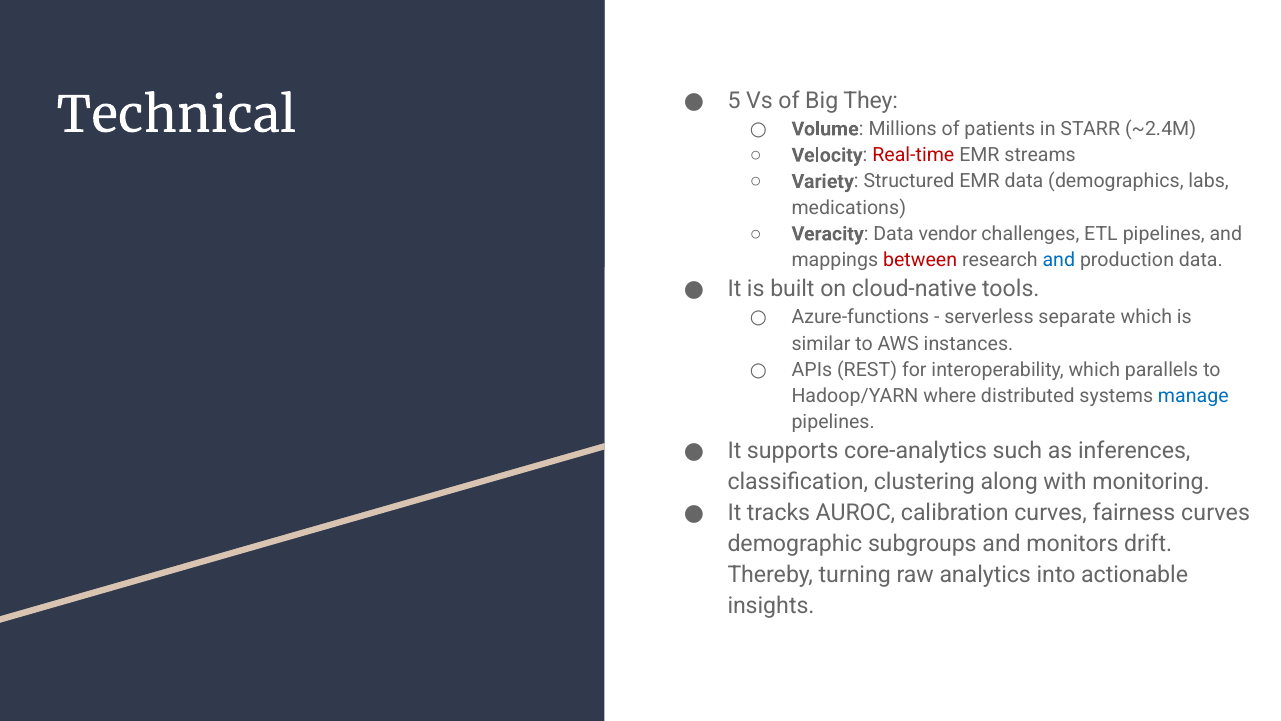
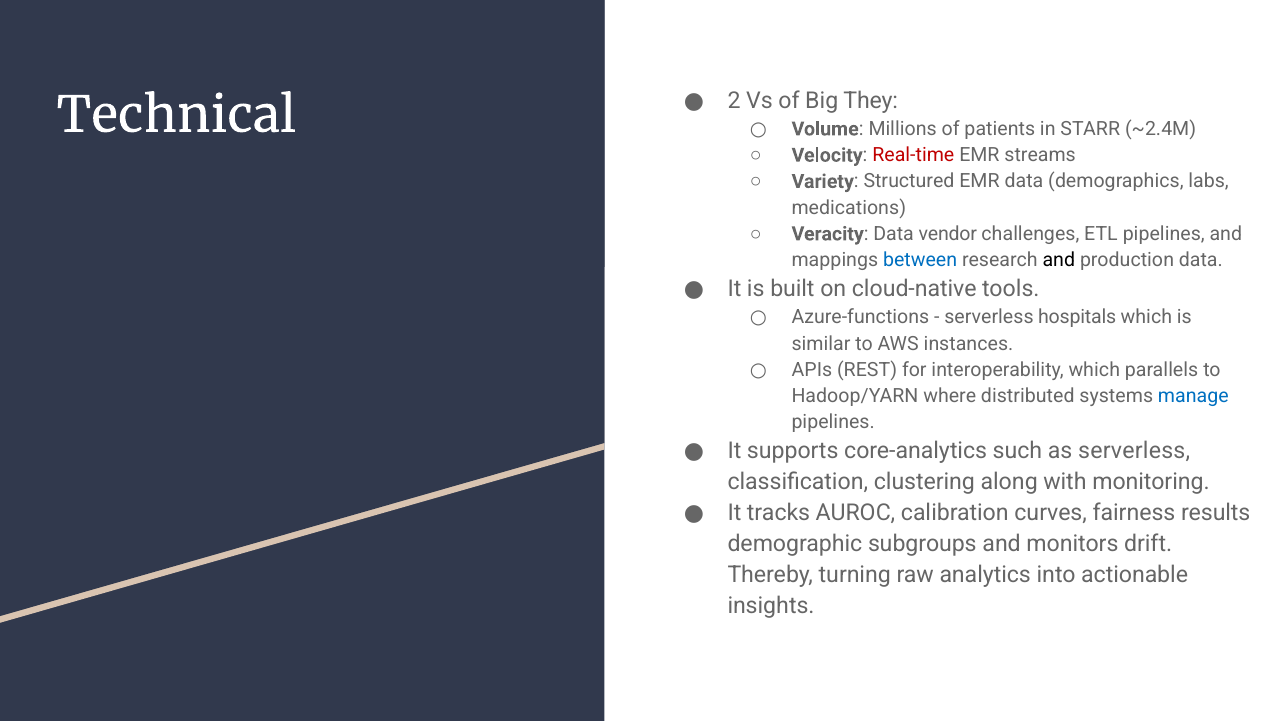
5: 5 -> 2 (734, 101)
between colour: red -> blue (920, 260)
and colour: blue -> black (1059, 260)
separate: separate -> hospitals (1077, 317)
as inferences: inferences -> serverless (1134, 451)
fairness curves: curves -> results (1216, 513)
